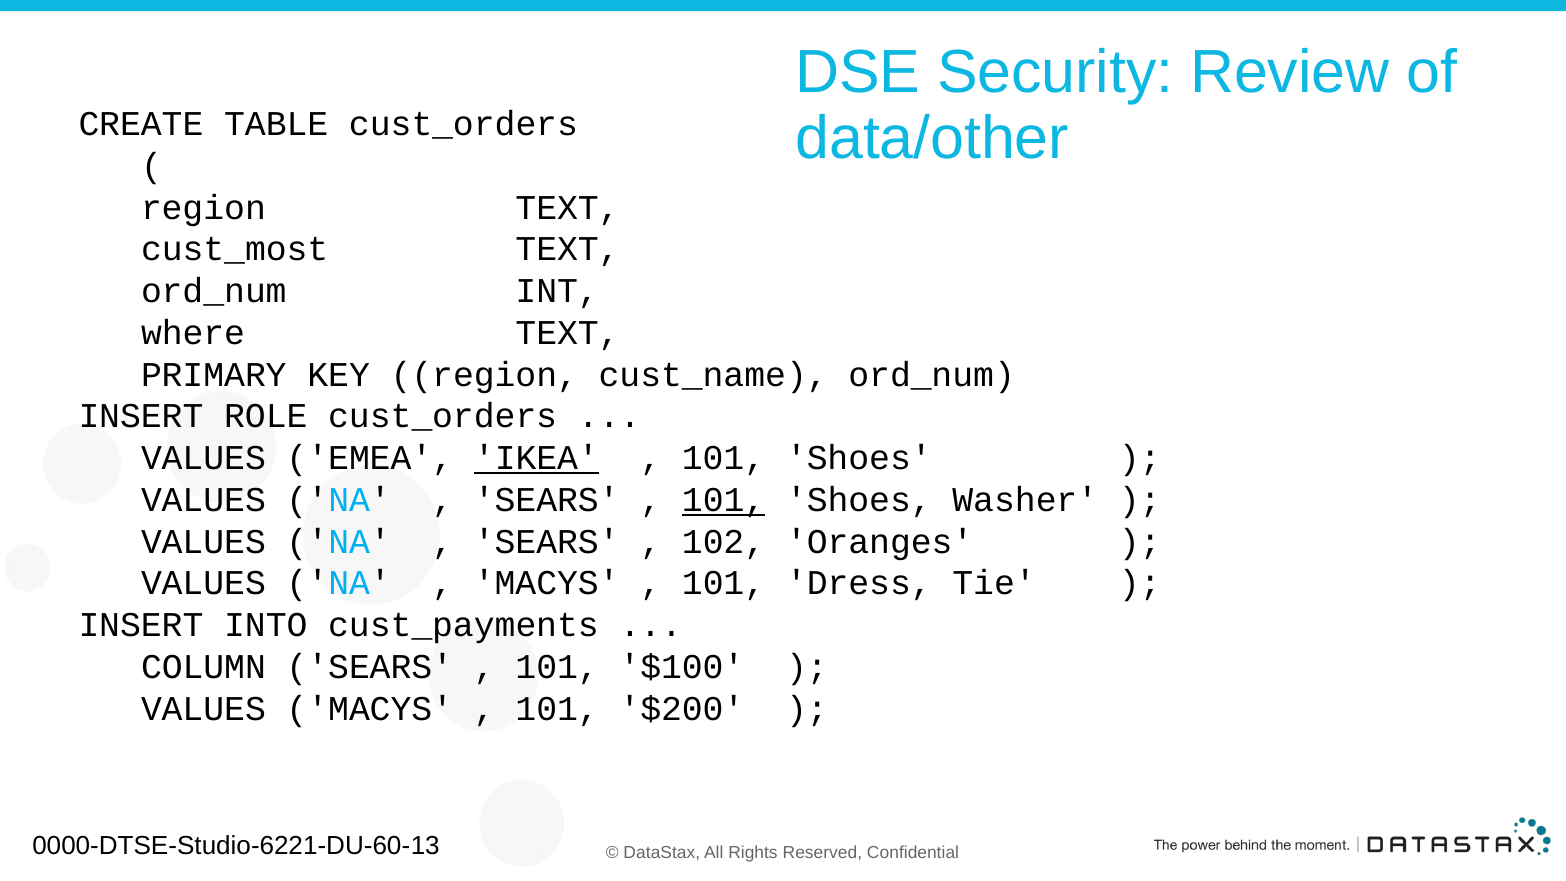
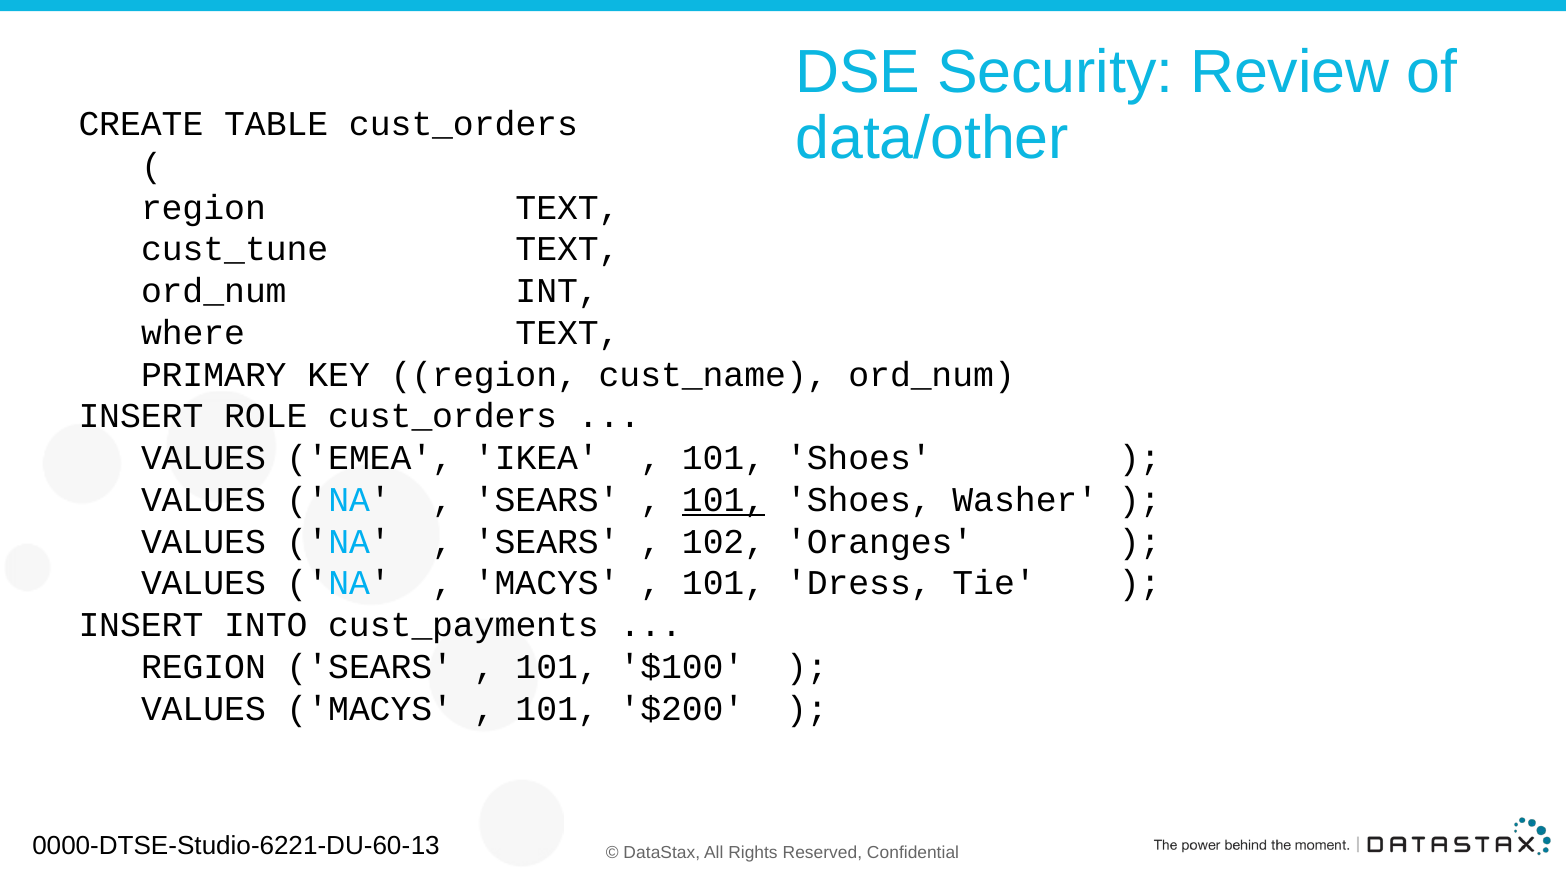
cust_most: cust_most -> cust_tune (235, 249)
IKEA underline: present -> none (536, 458)
COLUMN: COLUMN -> REGION (203, 667)
